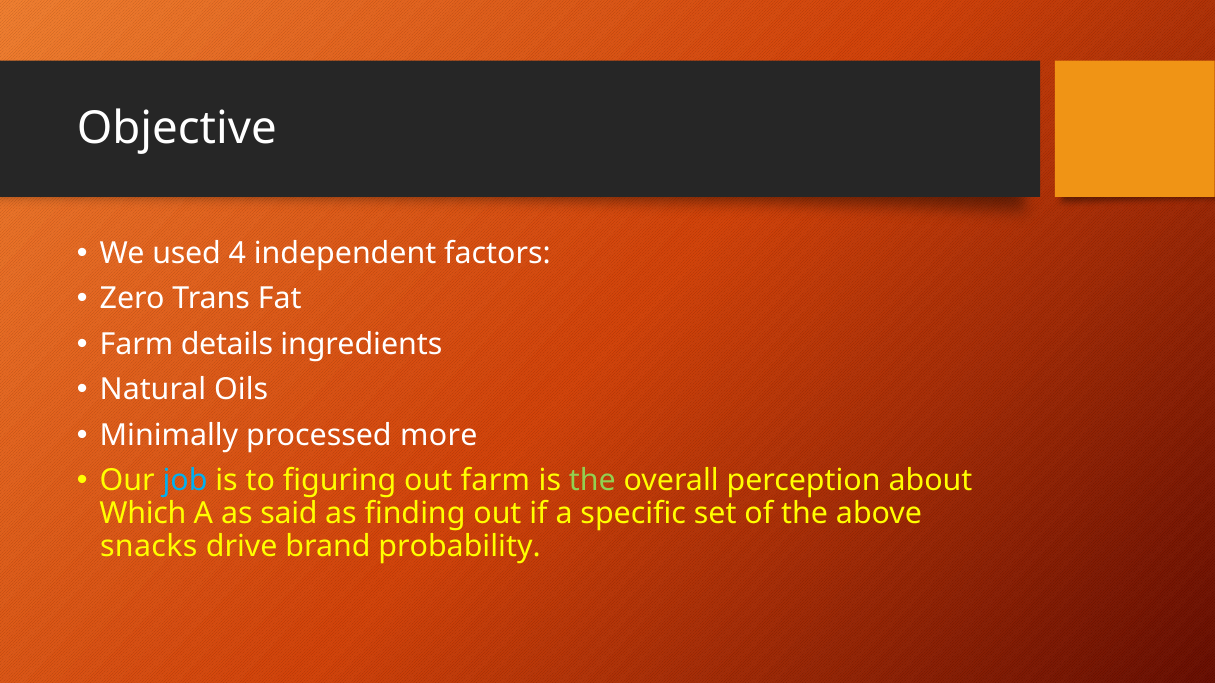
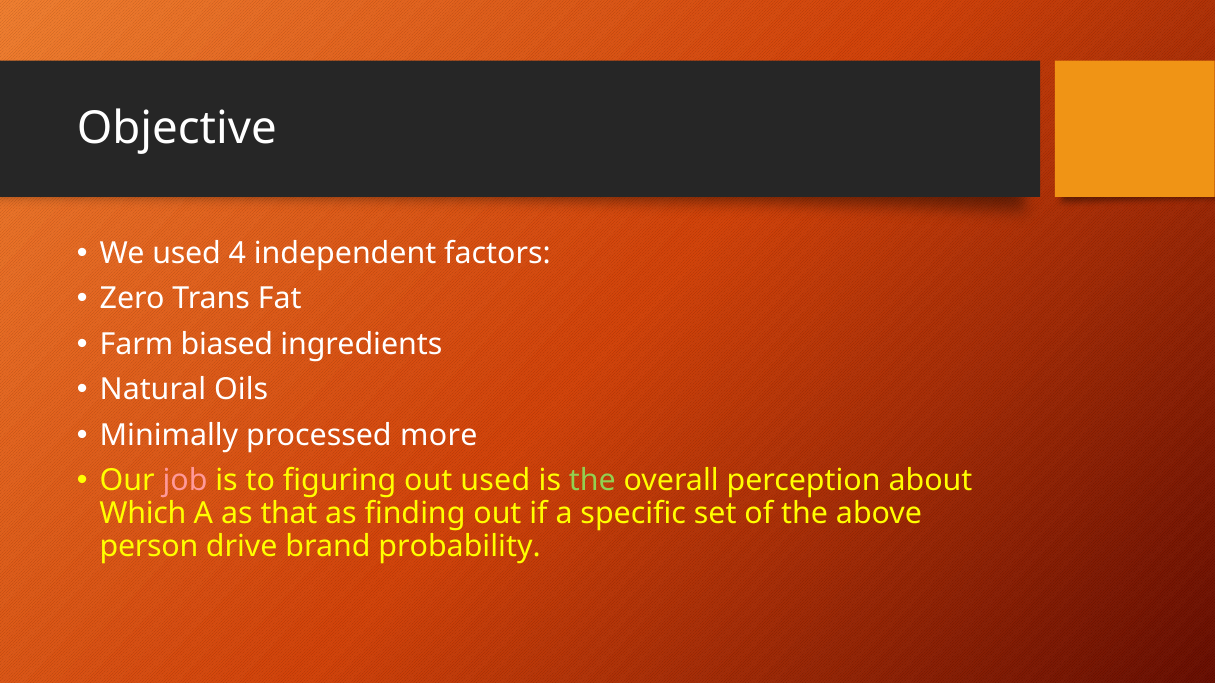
details: details -> biased (227, 345)
job colour: light blue -> pink (185, 481)
out farm: farm -> used (495, 481)
said: said -> that (289, 514)
snacks: snacks -> person (149, 547)
